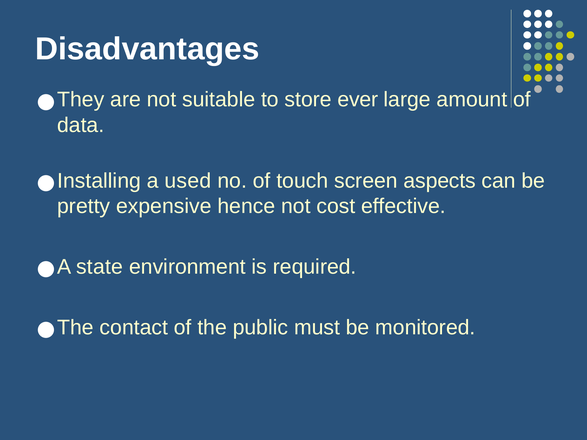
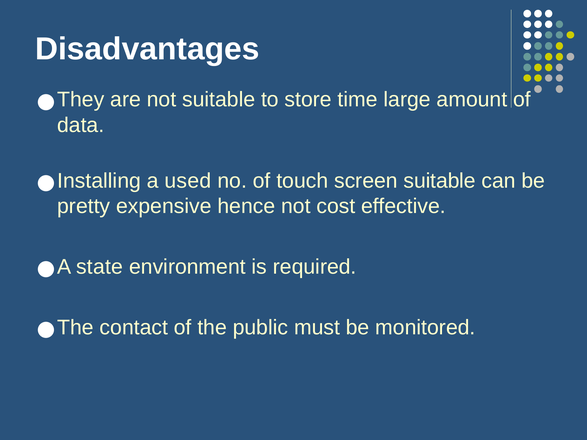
ever: ever -> time (358, 100)
screen aspects: aspects -> suitable (440, 181)
